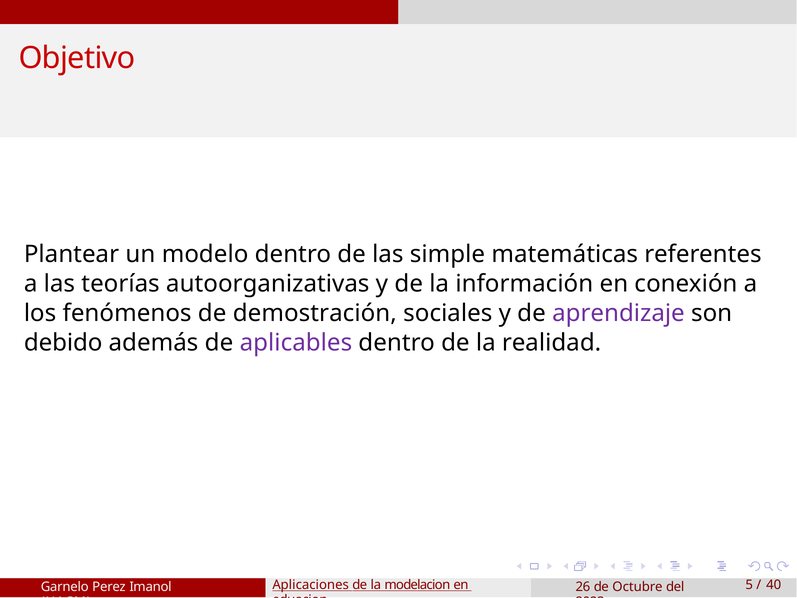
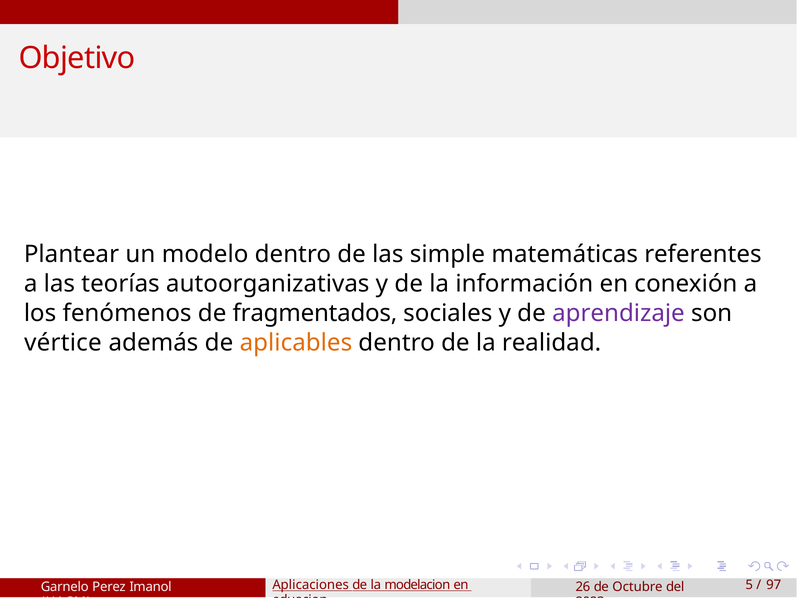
demostración: demostración -> fragmentados (315, 314)
debido: debido -> vértice (63, 343)
aplicables colour: purple -> orange (296, 343)
40: 40 -> 97 (774, 585)
